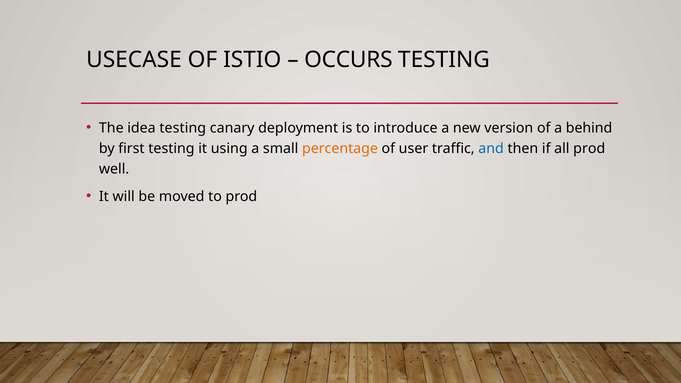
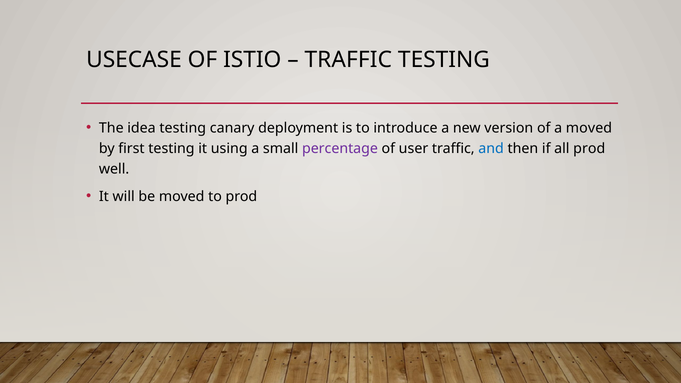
OCCURS: OCCURS -> TRAFFIC (348, 60)
a behind: behind -> moved (589, 128)
percentage colour: orange -> purple (340, 148)
